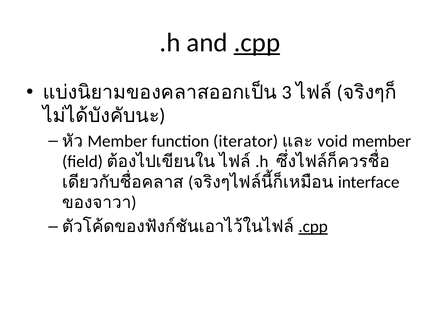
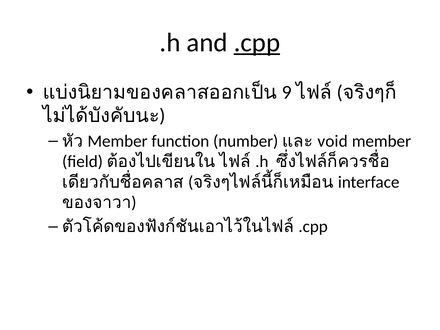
3: 3 -> 9 (287, 92)
iterator: iterator -> number (246, 141)
.cpp underline: present -> none (313, 227)
